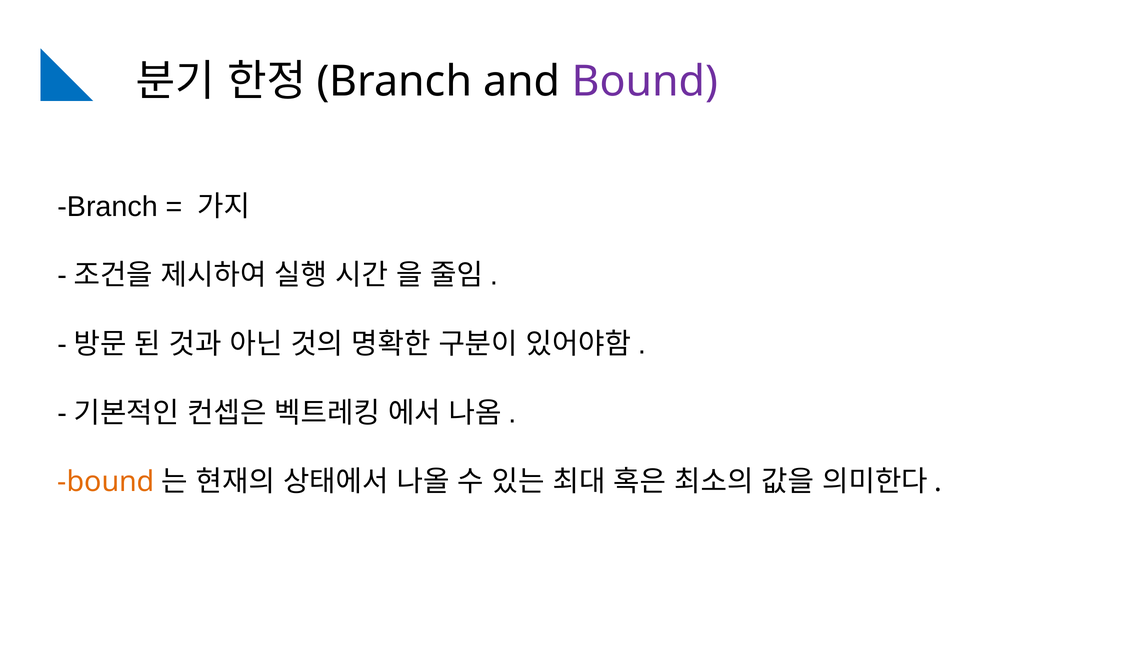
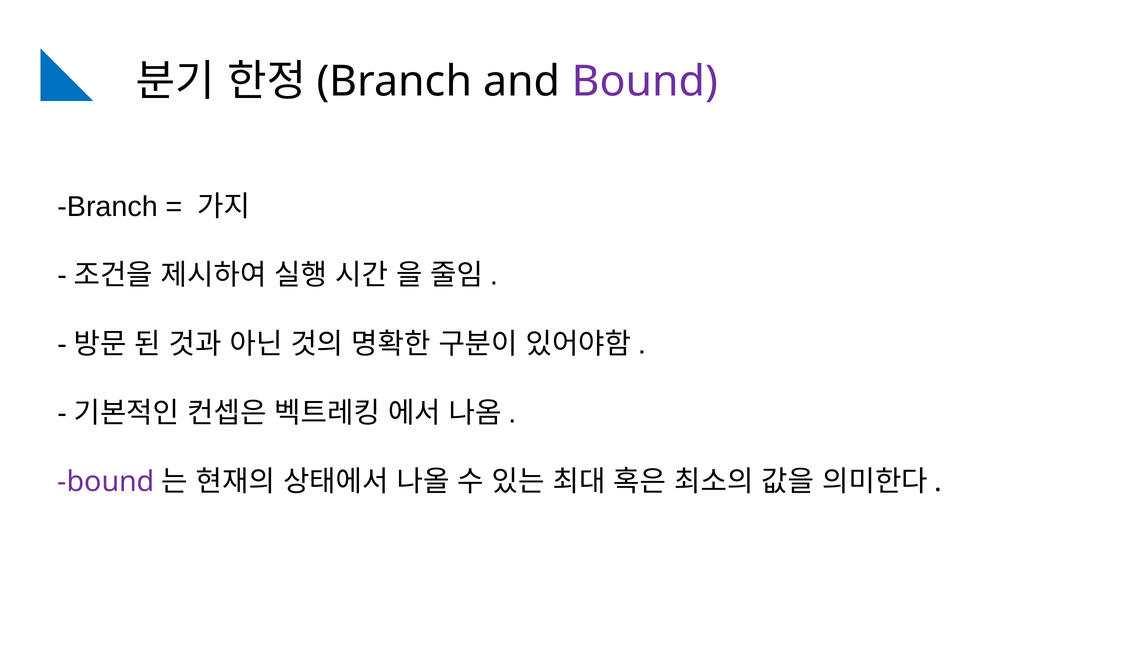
bound colour: orange -> purple (106, 482)
